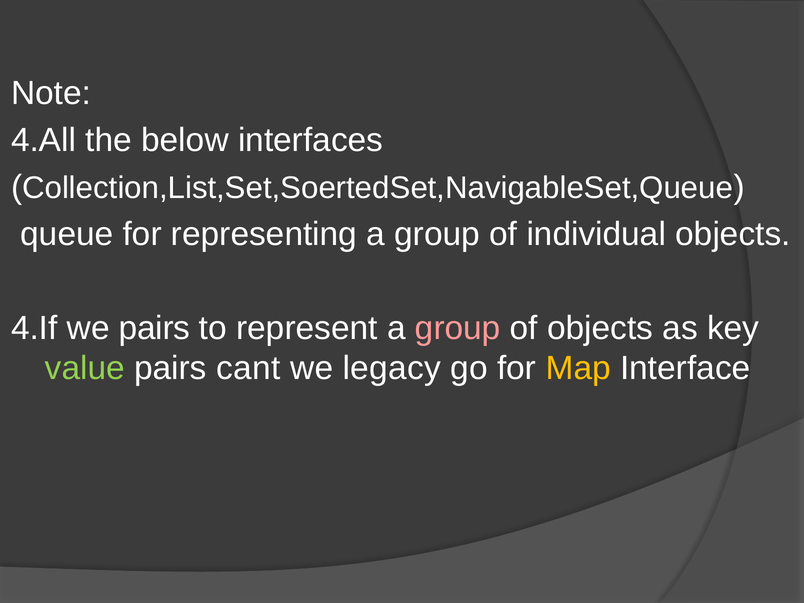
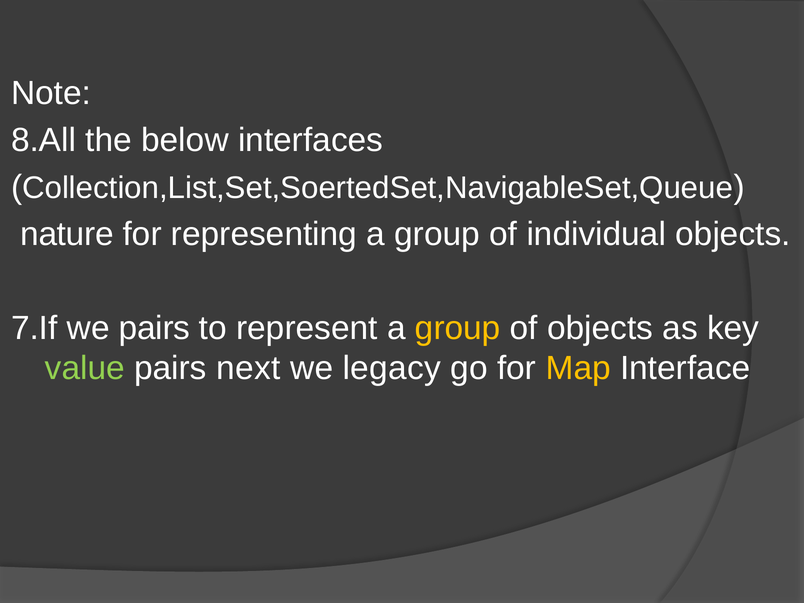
4.All: 4.All -> 8.All (44, 140)
queue: queue -> nature (67, 234)
4.If: 4.If -> 7.If (34, 328)
group colour: pink -> yellow (458, 328)
cant: cant -> next (248, 368)
